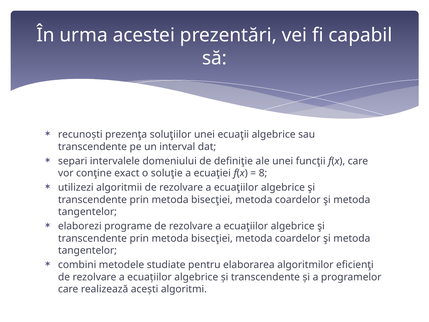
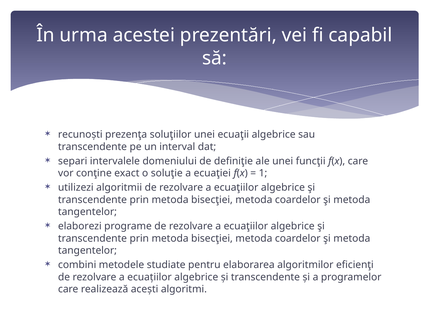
8: 8 -> 1 (263, 173)
